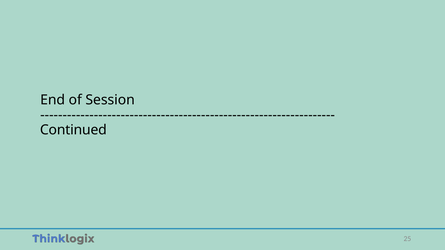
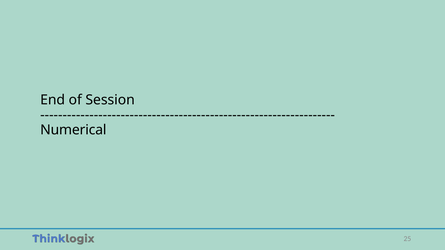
Continued: Continued -> Numerical (73, 130)
